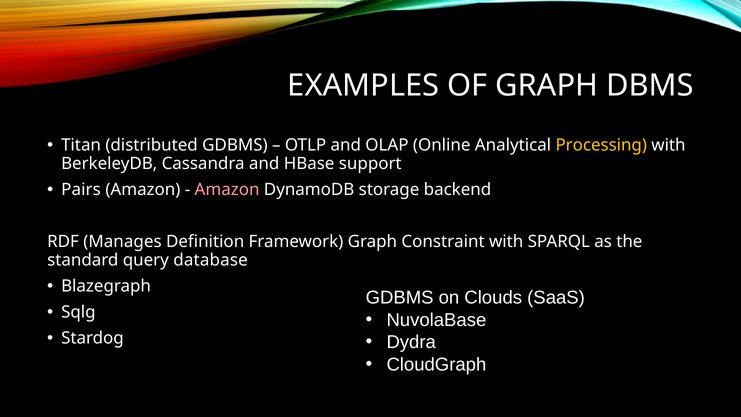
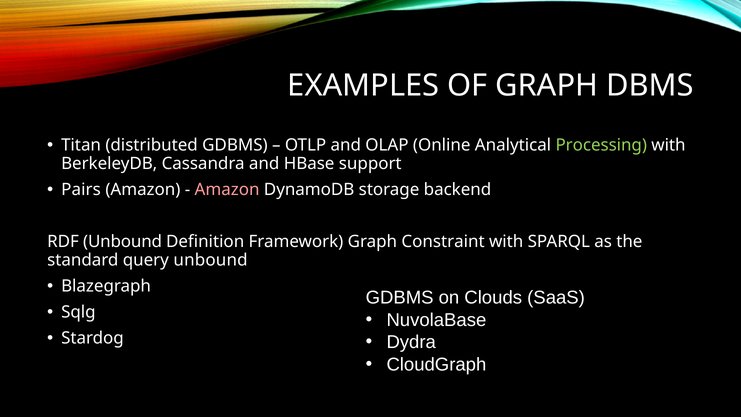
Processing colour: yellow -> light green (601, 145)
RDF Manages: Manages -> Unbound (123, 242)
query database: database -> unbound (211, 260)
